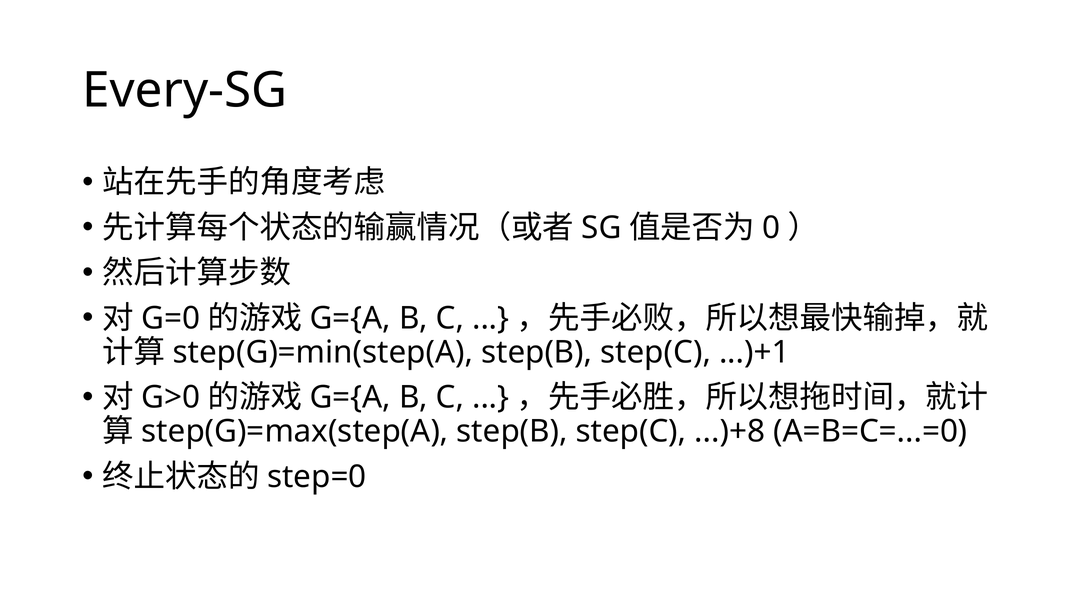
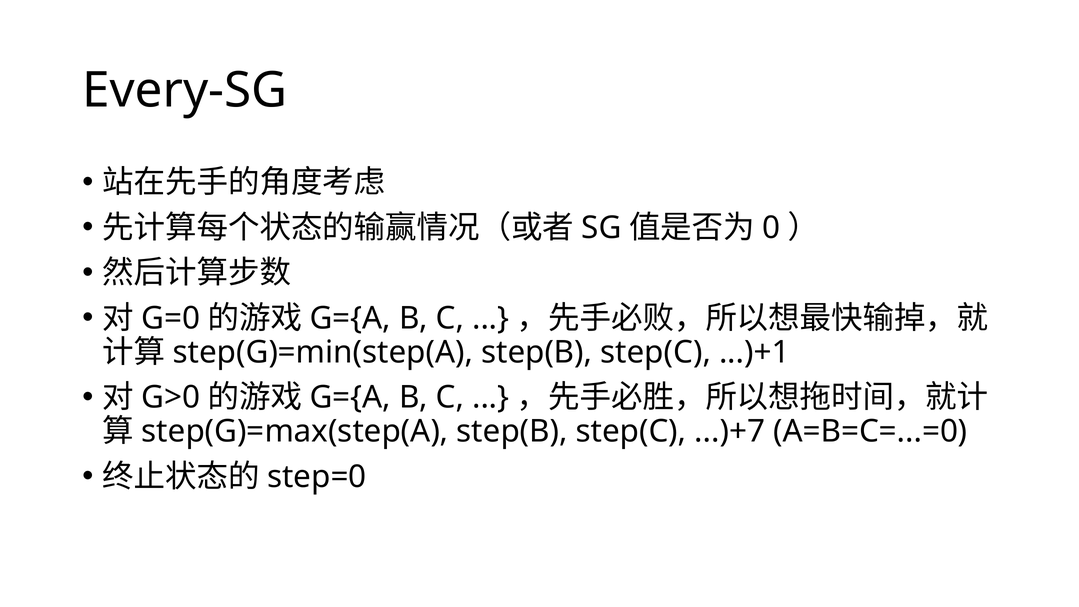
...)+8: ...)+8 -> ...)+7 (730, 431)
